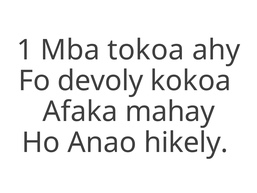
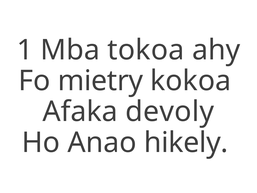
devoly: devoly -> mietry (100, 81)
mahay: mahay -> devoly (170, 112)
